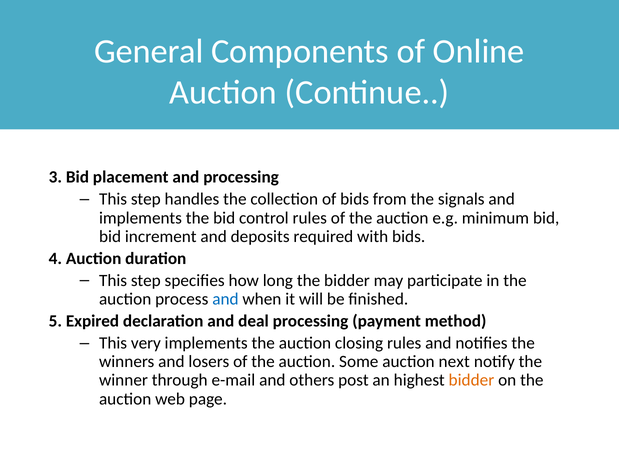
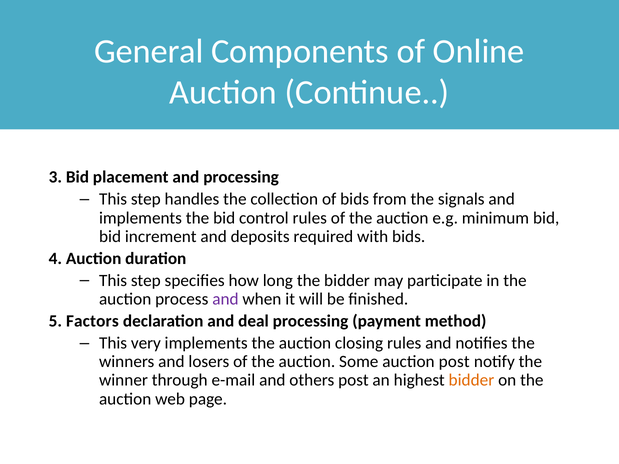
and colour: blue -> purple (225, 299)
Expired: Expired -> Factors (92, 321)
auction next: next -> post (454, 362)
